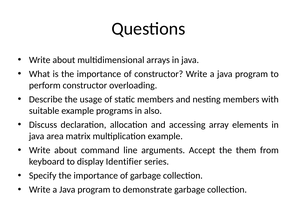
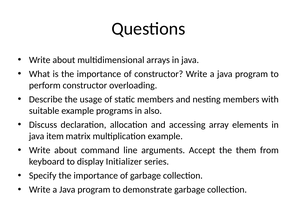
area: area -> item (55, 136)
Identifier: Identifier -> Initializer (124, 161)
